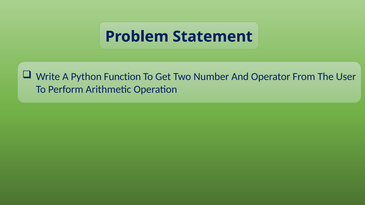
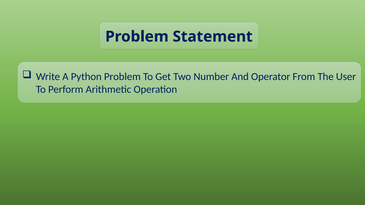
Python Function: Function -> Problem (122, 77)
